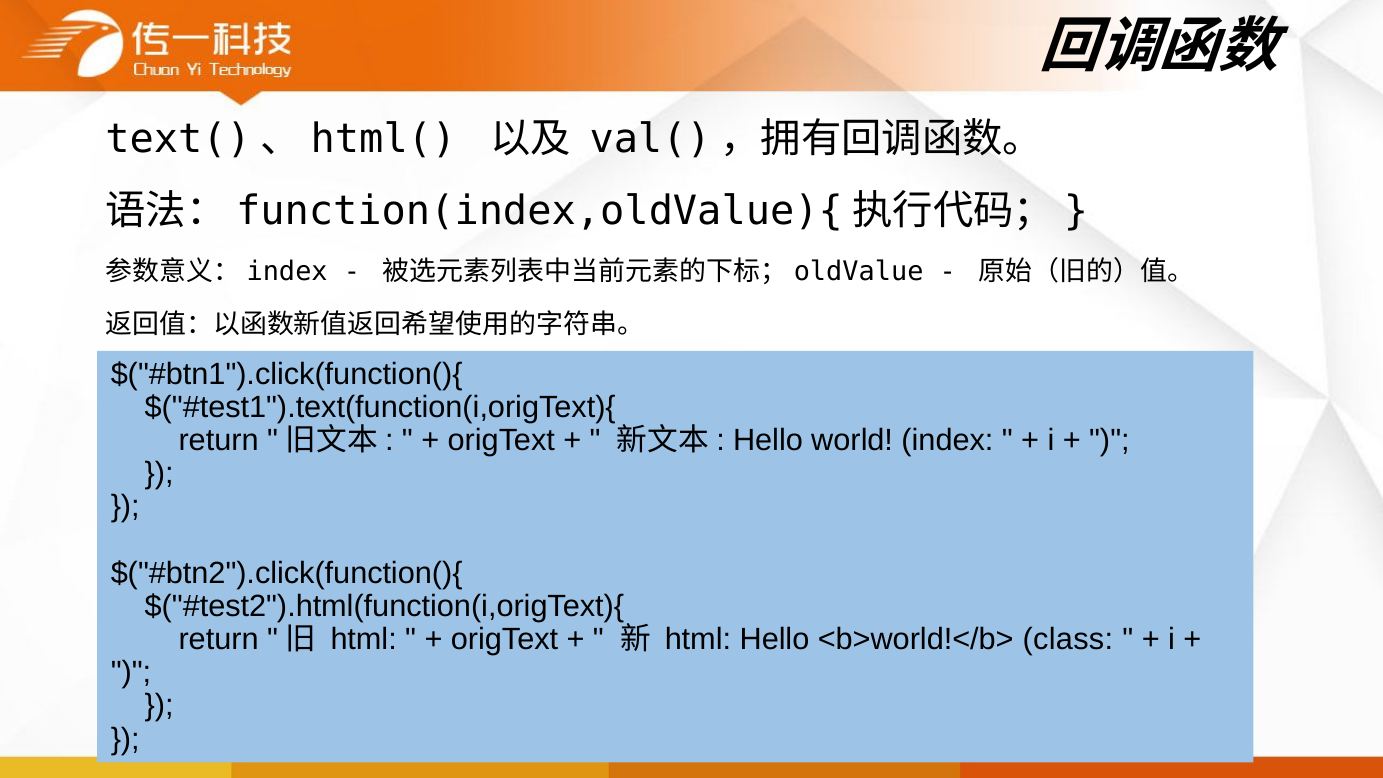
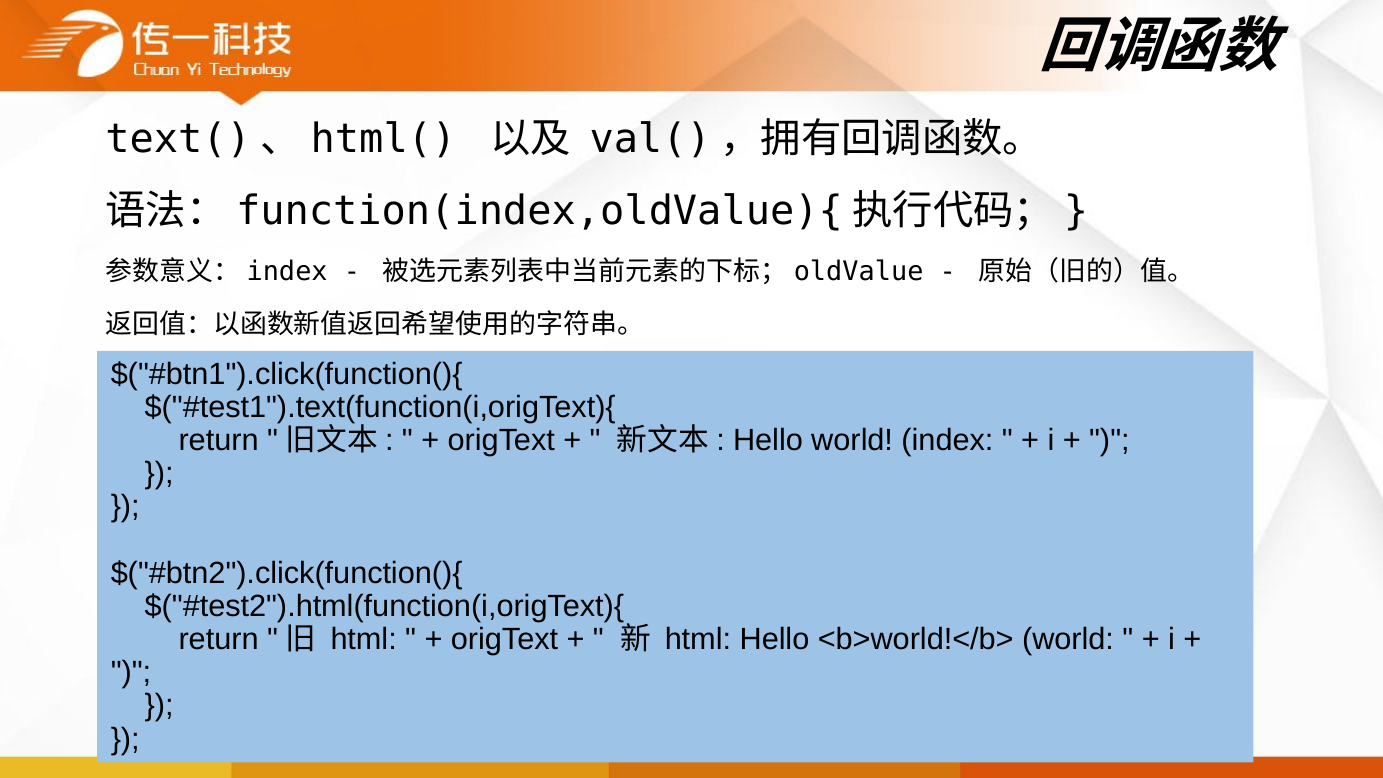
<b>world!</b> class: class -> world (1068, 639)
